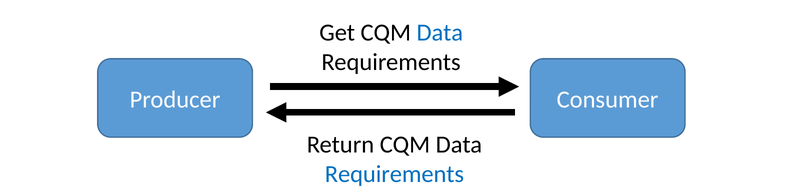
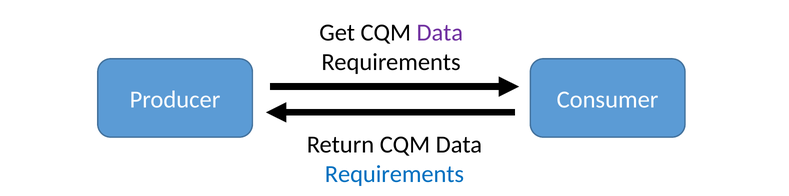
Data colour: blue -> purple (440, 33)
